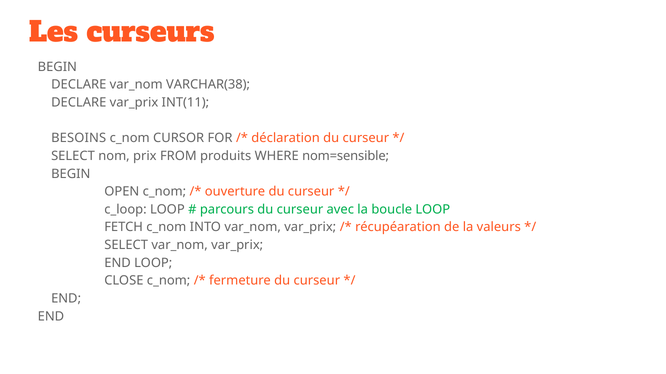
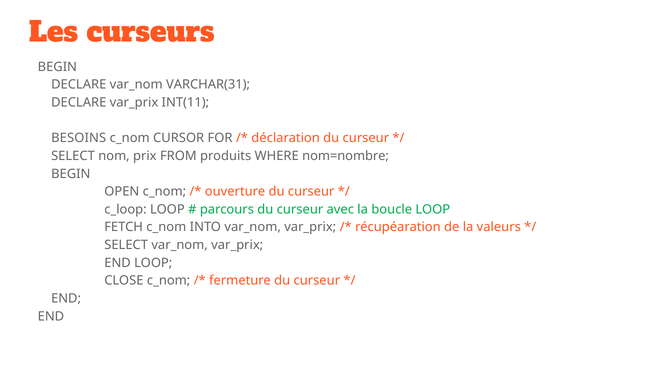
VARCHAR(38: VARCHAR(38 -> VARCHAR(31 (208, 85)
nom=sensible: nom=sensible -> nom=nombre (346, 156)
